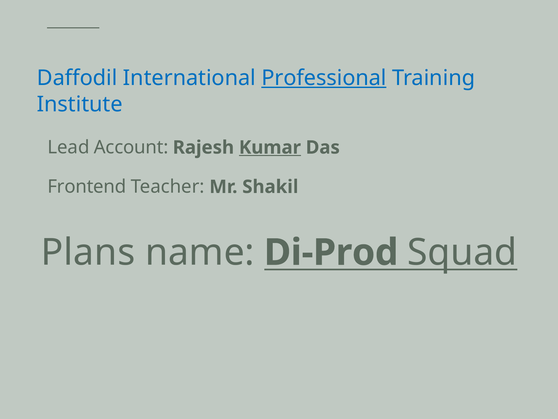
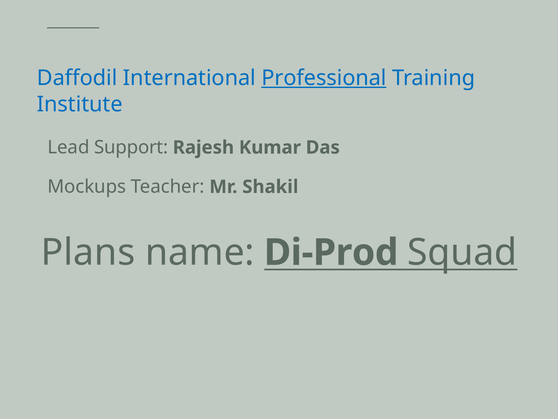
Account: Account -> Support (131, 147)
Kumar underline: present -> none (270, 147)
Frontend: Frontend -> Mockups (87, 187)
